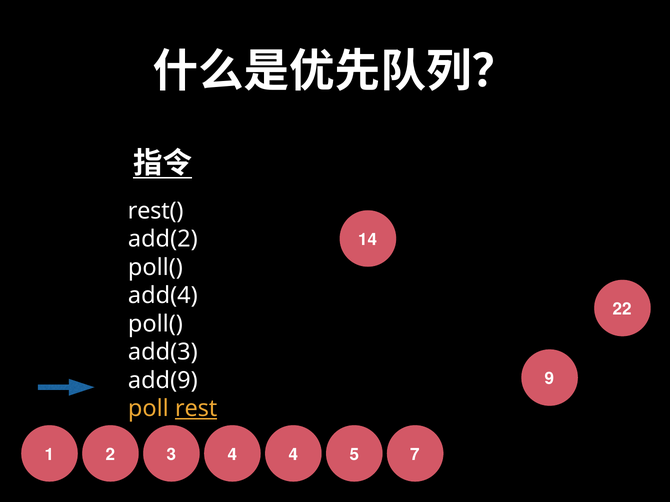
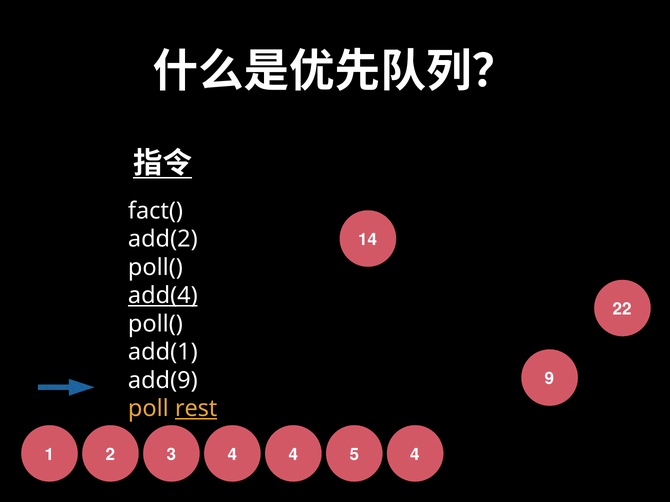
rest(: rest( -> fact( (155, 211)
add(4 underline: none -> present (163, 296)
add(3: add(3 -> add(1 (163, 352)
4 7: 7 -> 4 (415, 455)
